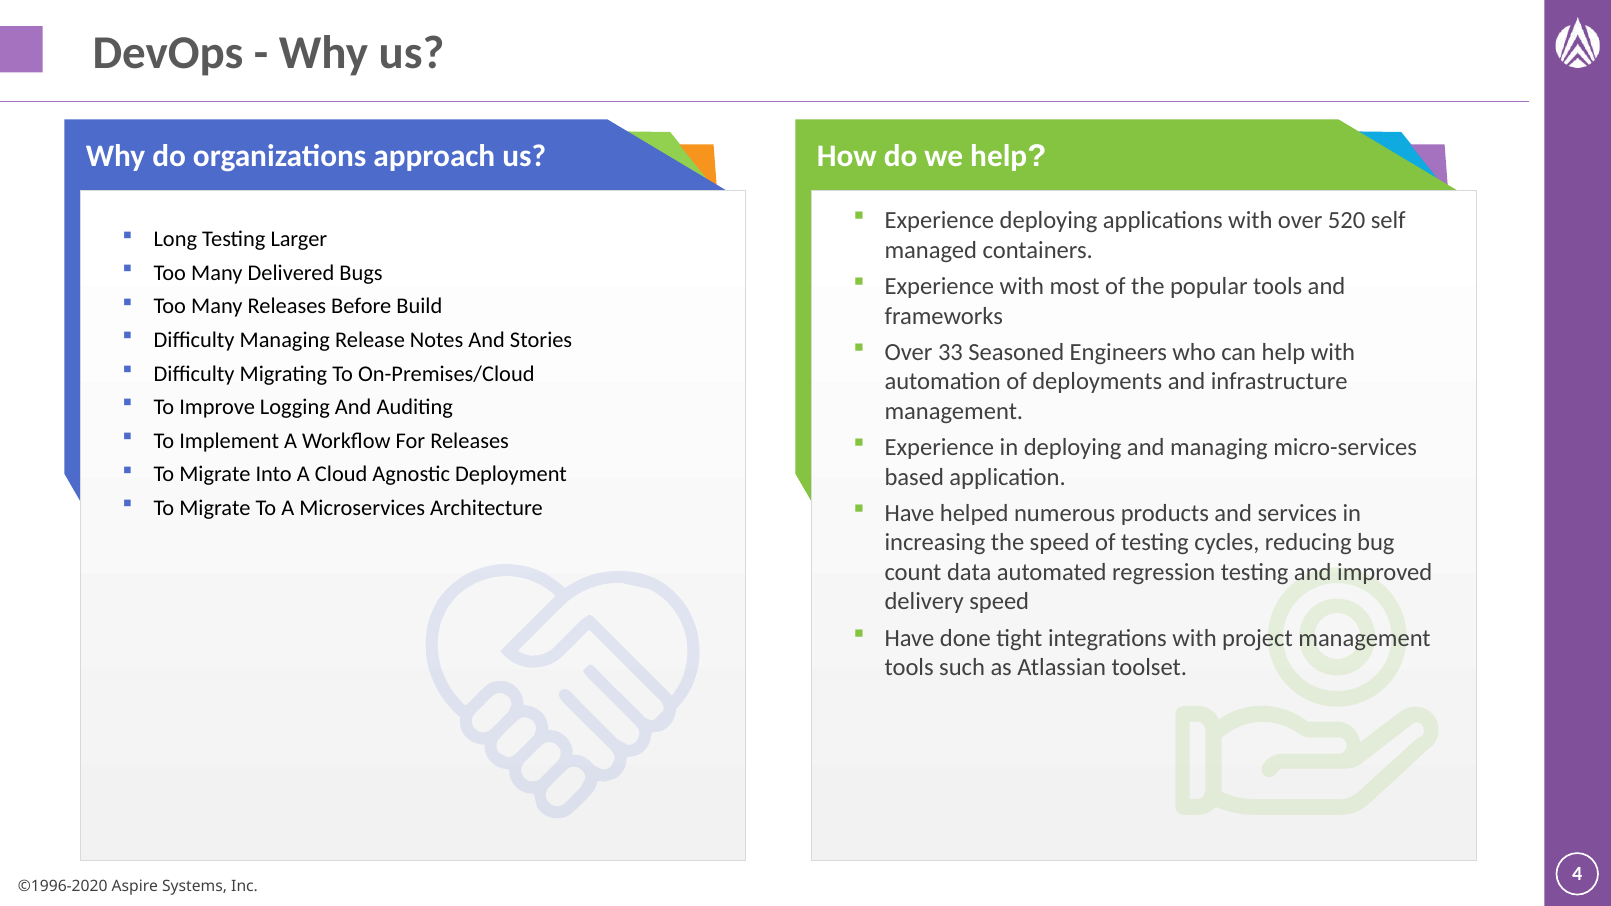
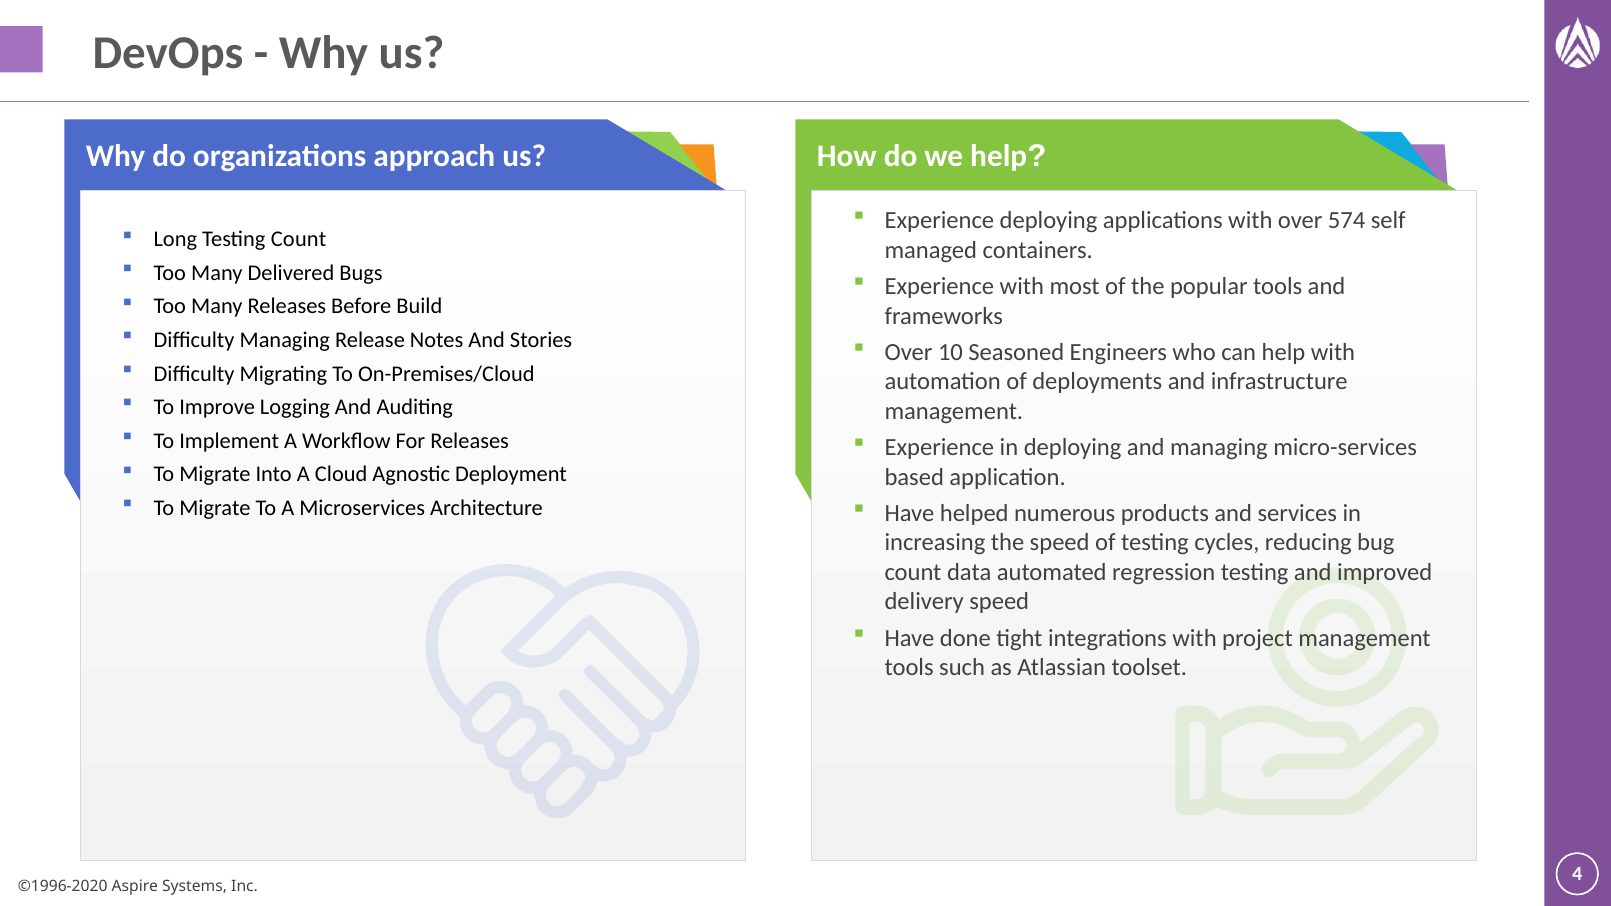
520: 520 -> 574 (1347, 221)
Testing Larger: Larger -> Count (299, 239)
33: 33 -> 10 (950, 352)
